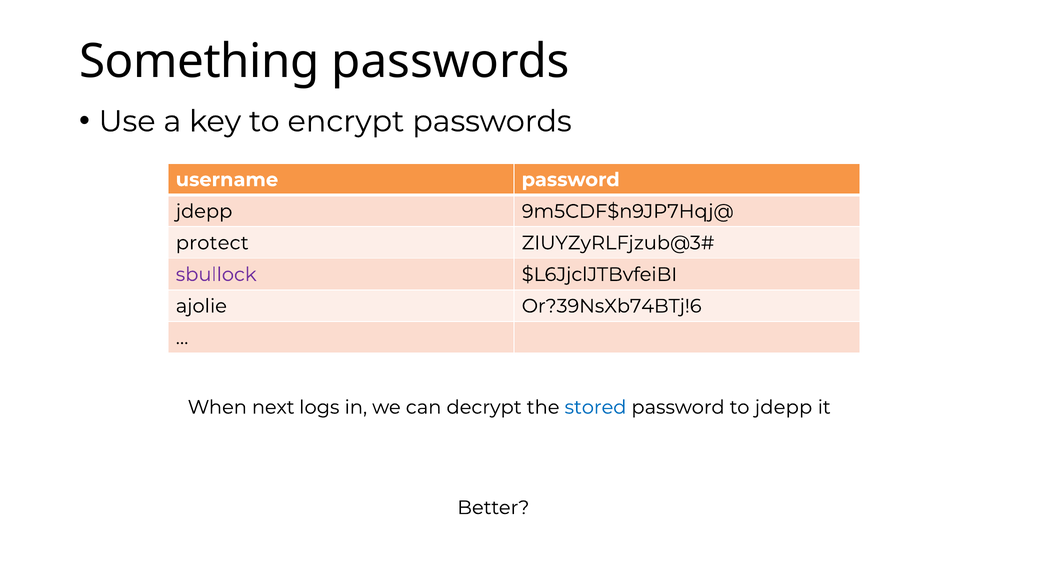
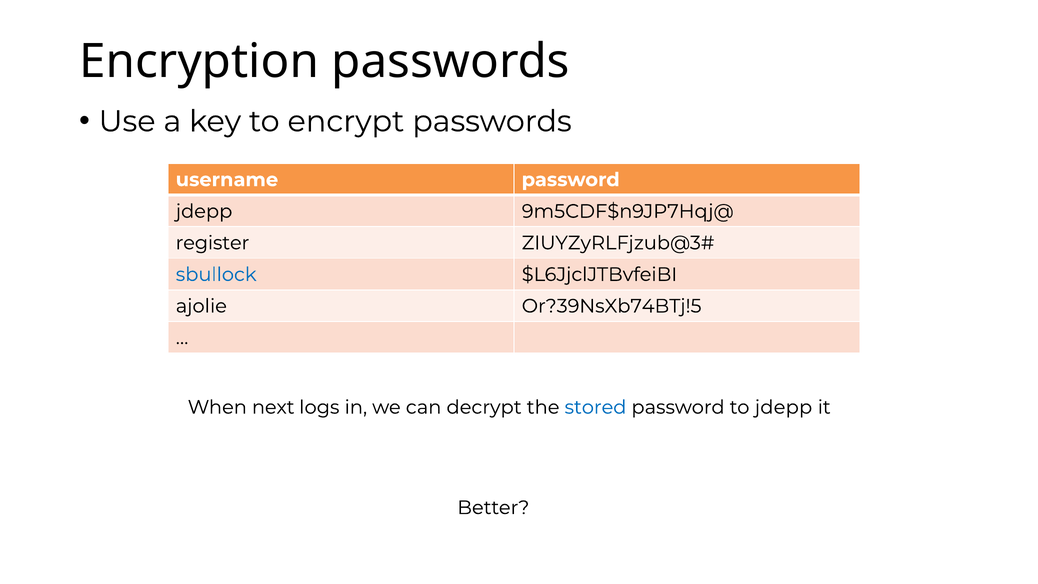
Something: Something -> Encryption (199, 61)
protect: protect -> register (212, 243)
sbullock colour: purple -> blue (216, 274)
Or?39NsXb74BTj!6: Or?39NsXb74BTj!6 -> Or?39NsXb74BTj!5 (612, 306)
